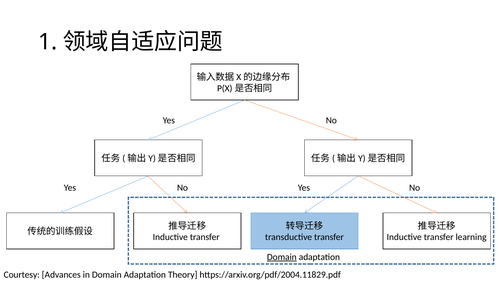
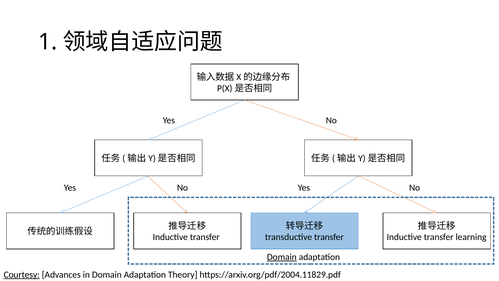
Courtesy underline: none -> present (22, 274)
